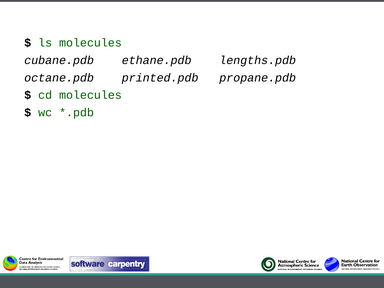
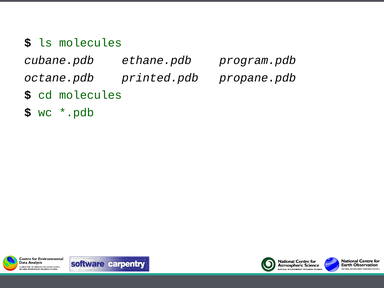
lengths.pdb: lengths.pdb -> program.pdb (258, 60)
